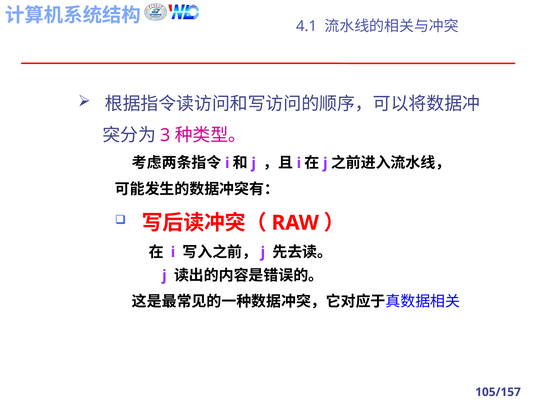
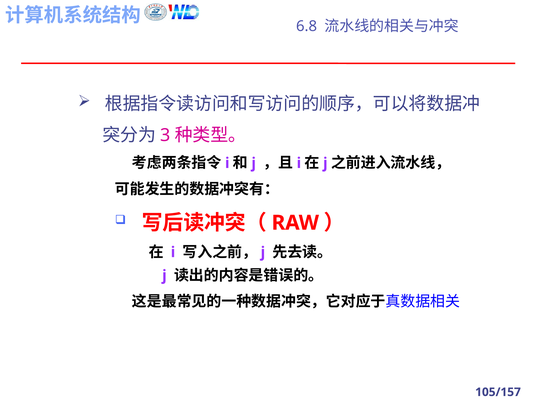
4.1: 4.1 -> 6.8 (307, 26)
